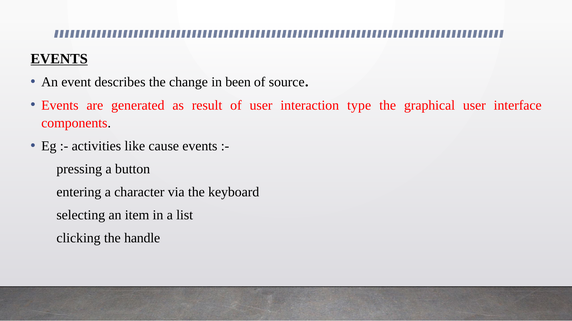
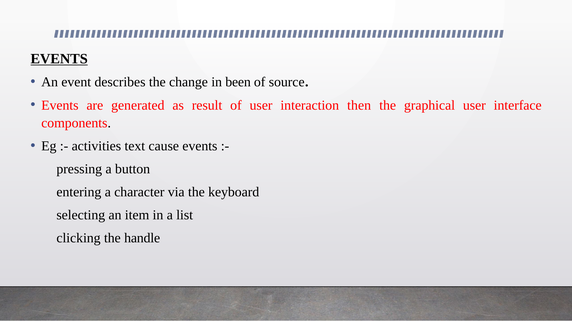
type: type -> then (359, 105)
like: like -> text (135, 146)
